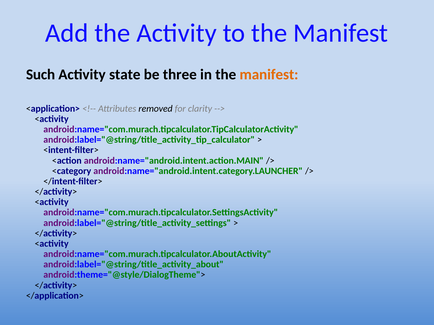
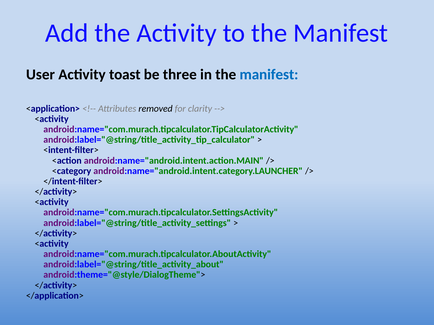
Such: Such -> User (40, 75)
state: state -> toast (125, 75)
manifest colour: orange -> blue (269, 75)
